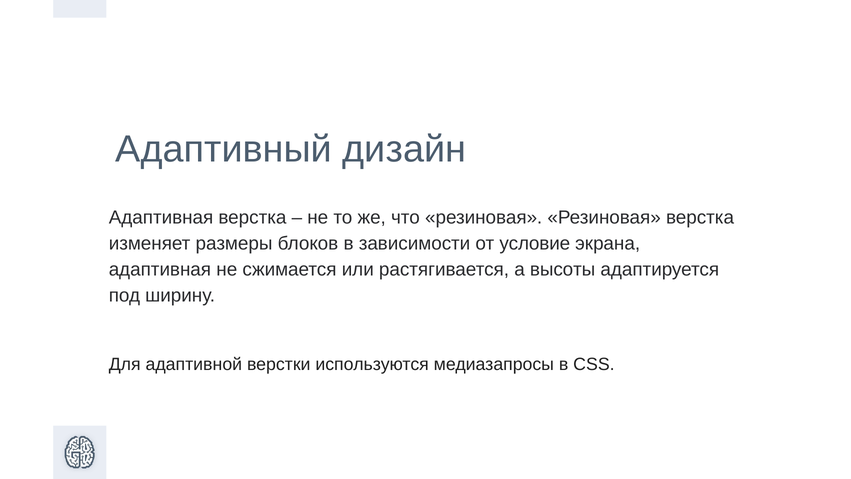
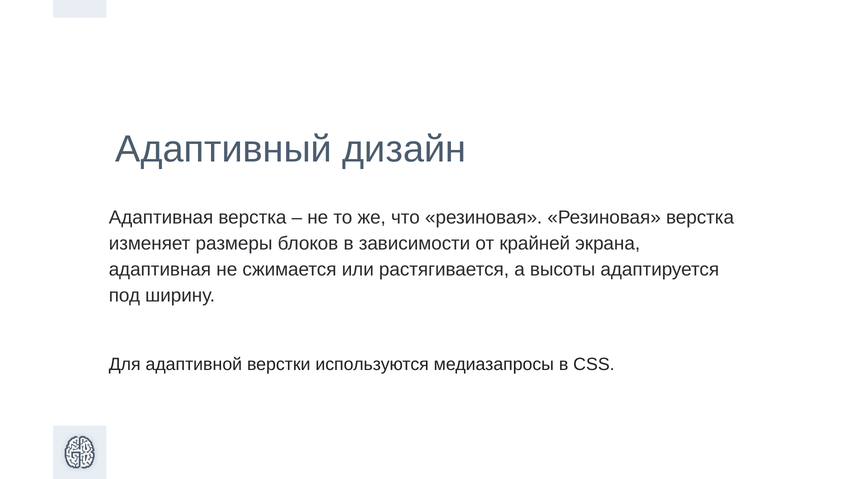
условие: условие -> крайней (535, 243)
